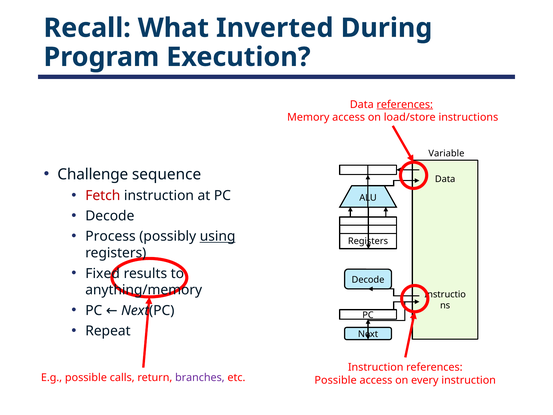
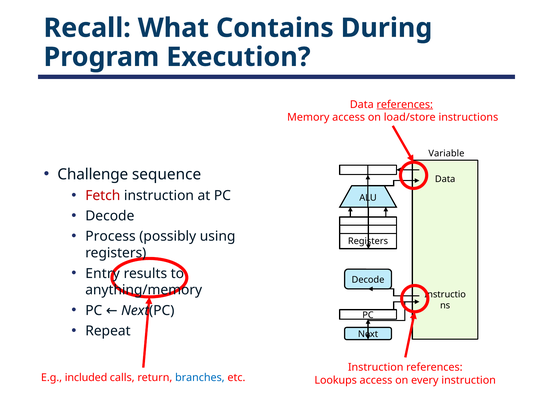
Inverted: Inverted -> Contains (275, 28)
using underline: present -> none (218, 236)
Fixed: Fixed -> Entry (103, 273)
E.g possible: possible -> included (86, 377)
branches colour: purple -> blue (200, 377)
Possible: Possible -> Lookups (336, 380)
